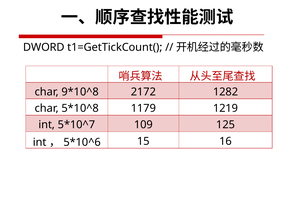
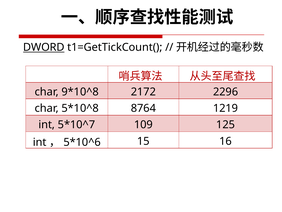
DWORD underline: none -> present (44, 47)
1282: 1282 -> 2296 (226, 92)
1179: 1179 -> 8764 (143, 108)
